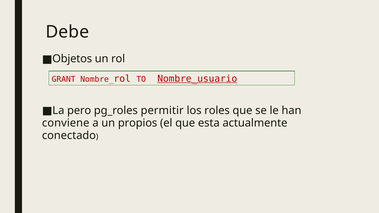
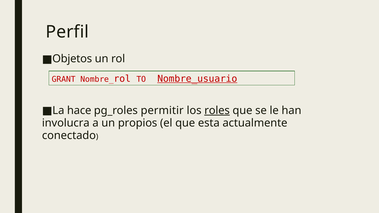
Debe: Debe -> Perfil (67, 32)
pero: pero -> hace (79, 111)
roles underline: none -> present (217, 111)
conviene: conviene -> involucra (66, 123)
